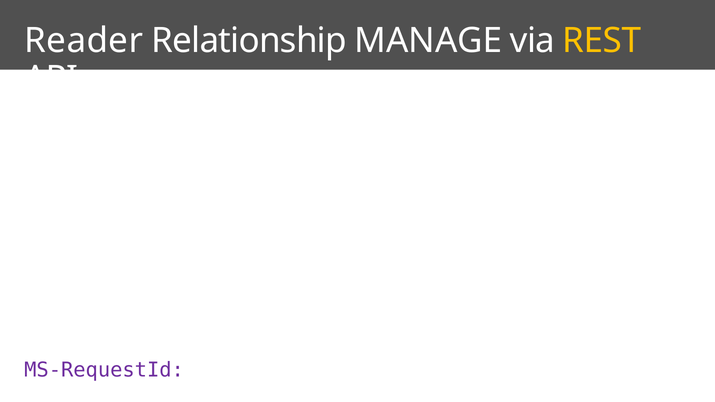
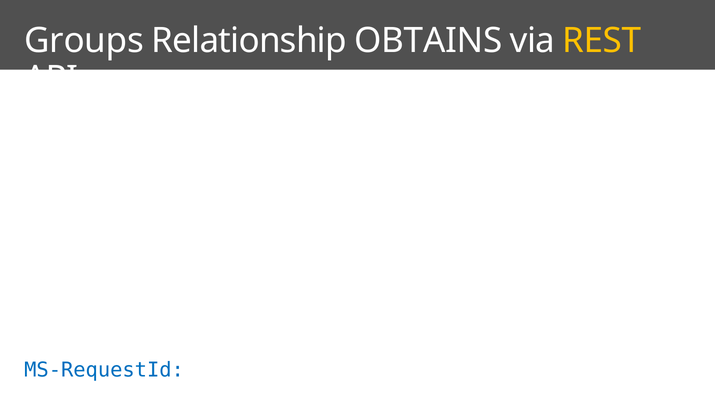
Reader: Reader -> Groups (84, 41)
MANAGE: MANAGE -> OBTAINS (428, 41)
MS-RequestId colour: purple -> blue (104, 370)
